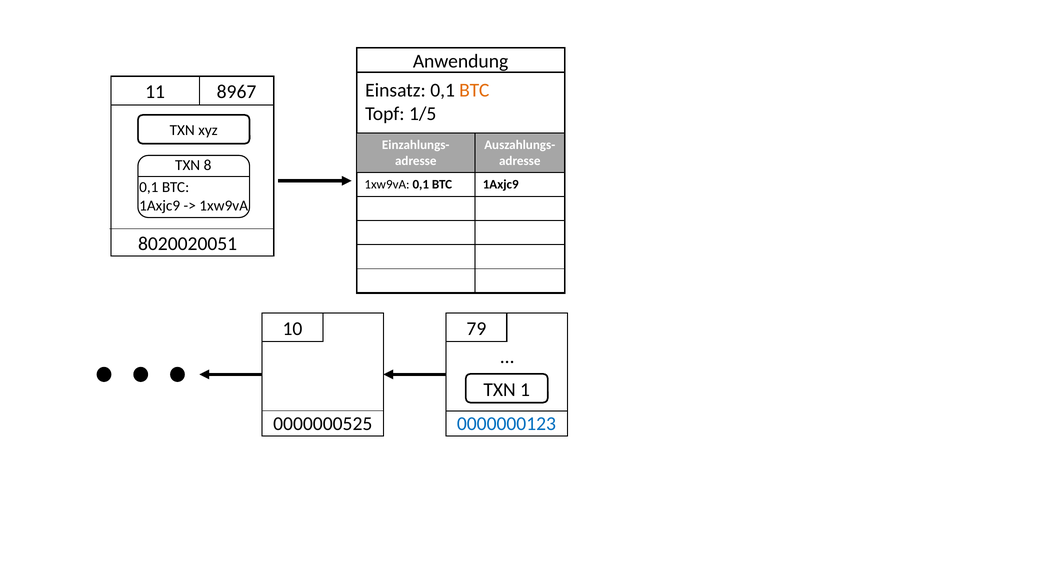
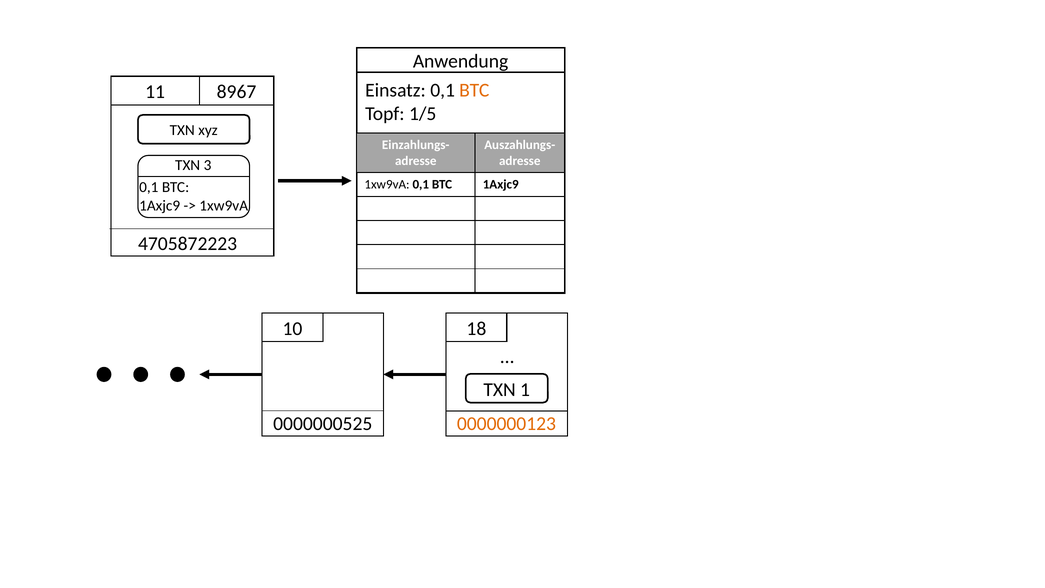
8: 8 -> 3 (208, 165)
8020020051: 8020020051 -> 4705872223 (188, 244)
79: 79 -> 18 (476, 329)
0000000123 colour: blue -> orange (506, 424)
